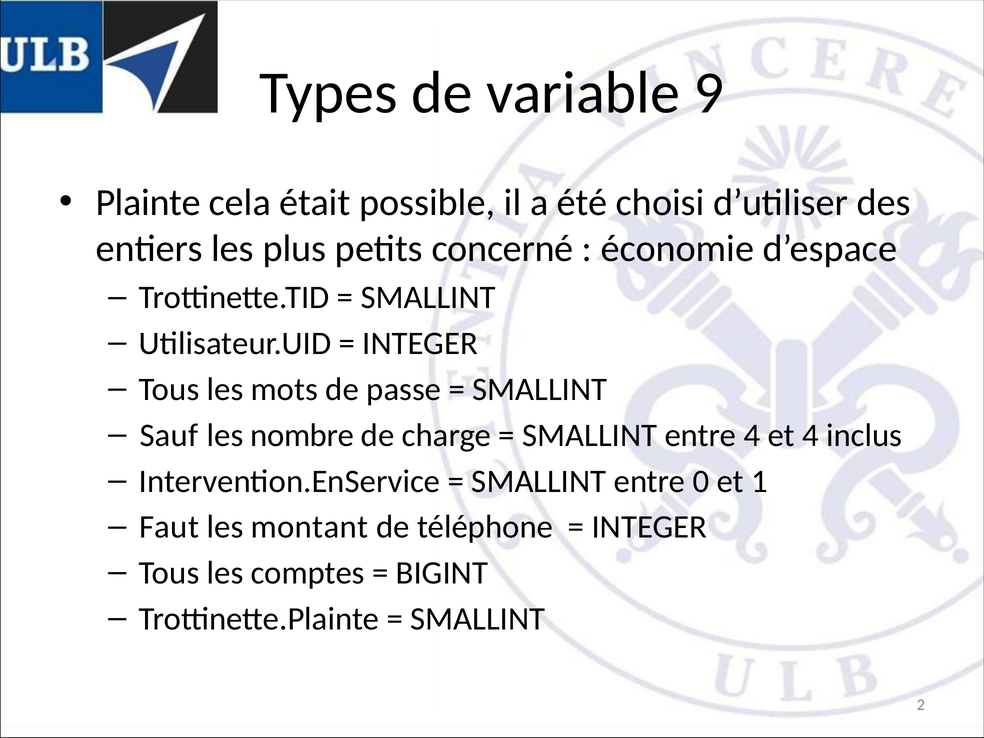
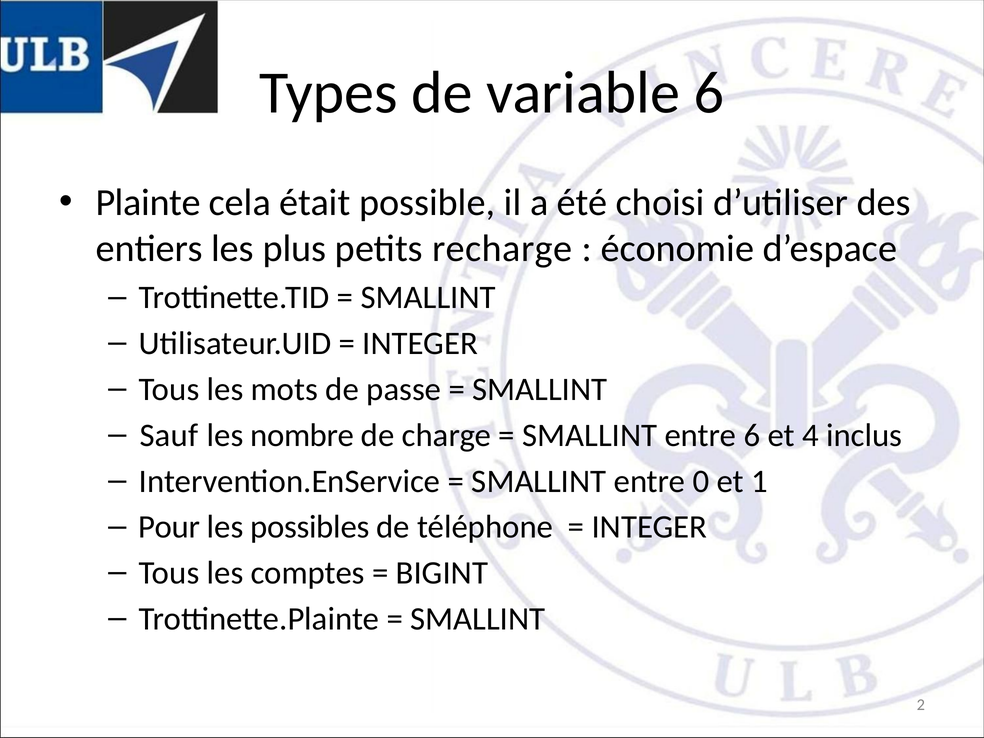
variable 9: 9 -> 6 (709, 93)
concerné: concerné -> recharge (502, 249)
entre 4: 4 -> 6 (752, 435)
Faut: Faut -> Pour (169, 527)
montant: montant -> possibles (310, 527)
